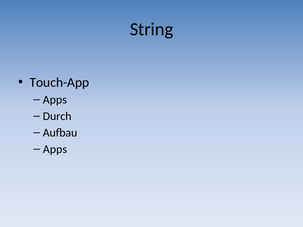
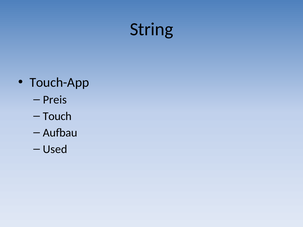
Apps: Apps -> Preis (55, 100)
Durch: Durch -> Touch (57, 116)
Apps: Apps -> Used (55, 149)
